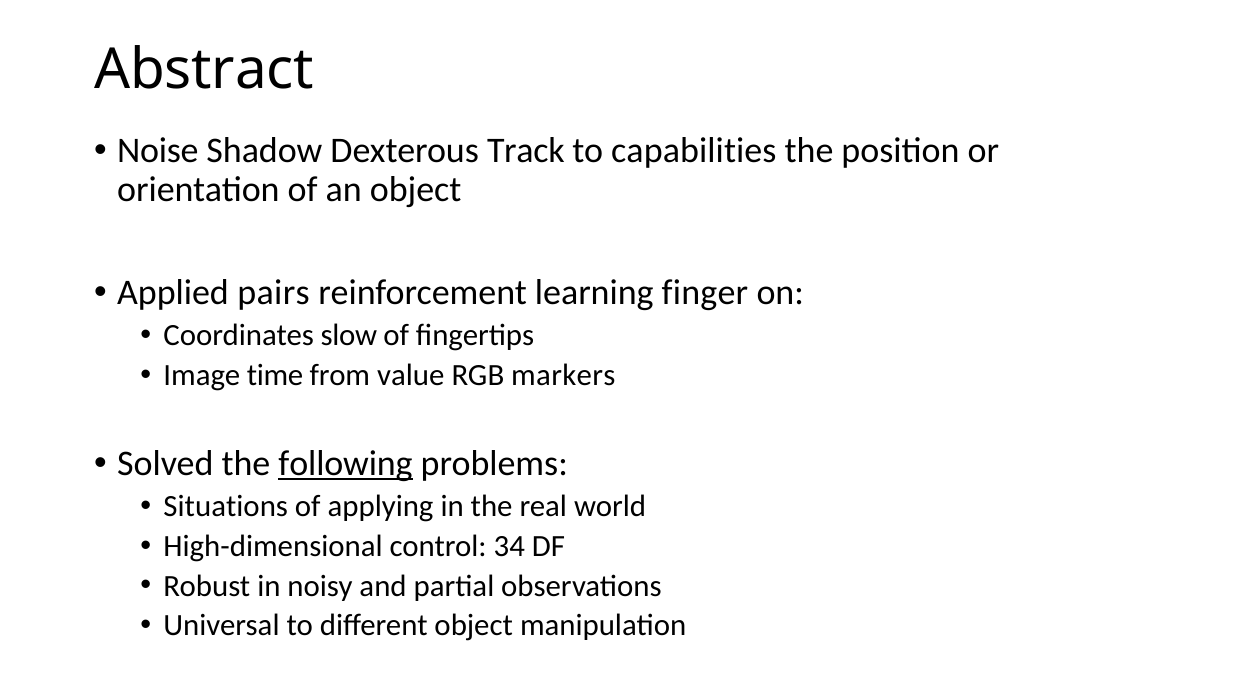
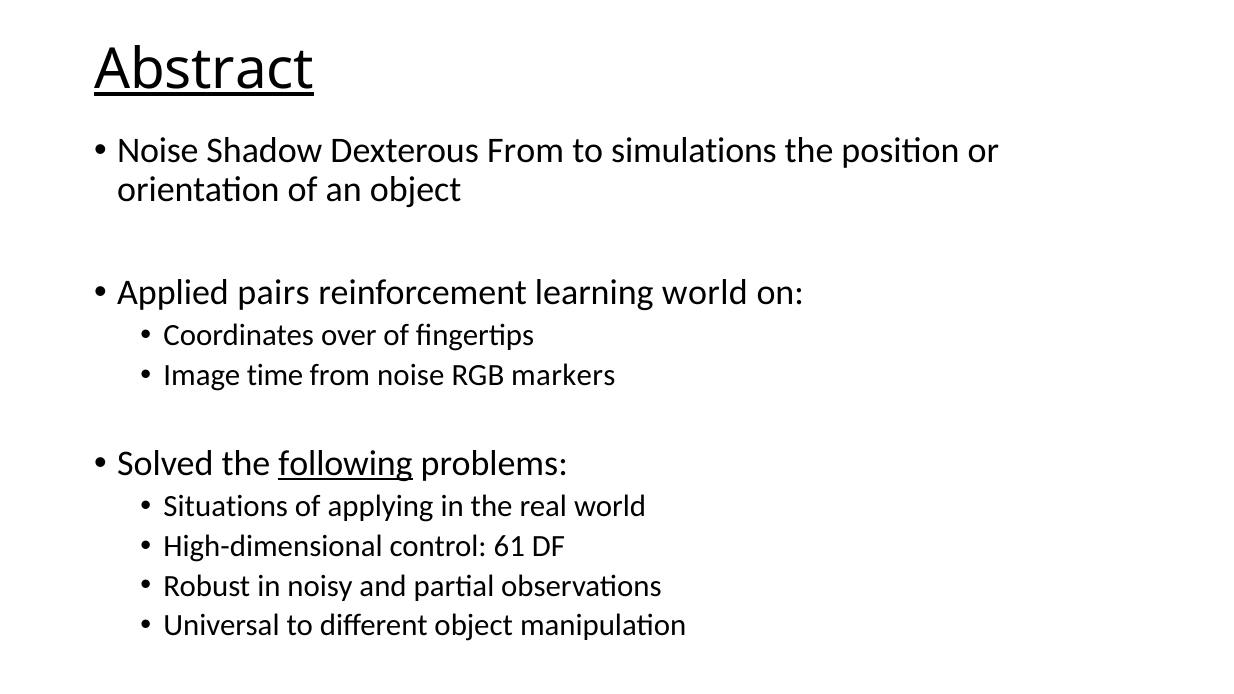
Abstract underline: none -> present (204, 70)
Dexterous Track: Track -> From (526, 151)
capabilities: capabilities -> simulations (694, 151)
learning finger: finger -> world (705, 293)
slow: slow -> over (349, 336)
from value: value -> noise (411, 375)
34: 34 -> 61 (509, 546)
